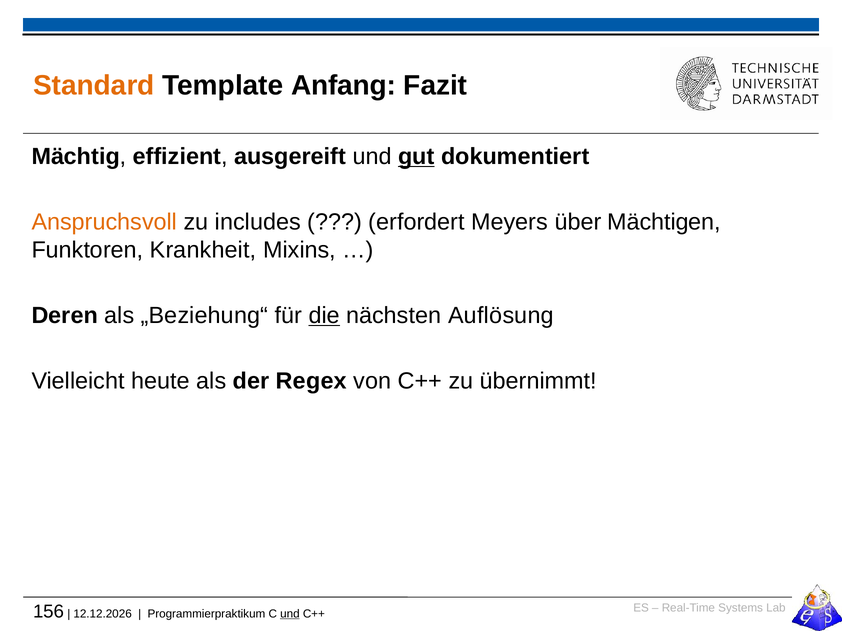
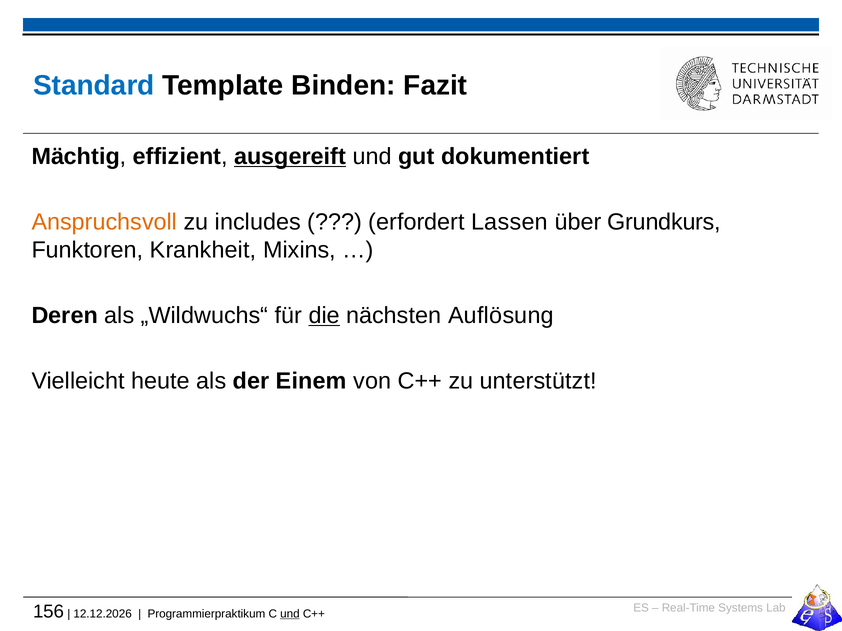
Standard colour: orange -> blue (94, 86)
Anfang: Anfang -> Binden (343, 86)
ausgereift underline: none -> present (290, 157)
gut underline: present -> none (416, 157)
Meyers: Meyers -> Lassen (509, 222)
Mächtigen: Mächtigen -> Grundkurs (664, 222)
„Beziehung“: „Beziehung“ -> „Wildwuchs“ (205, 316)
Regex: Regex -> Einem (311, 381)
übernimmt: übernimmt -> unterstützt (538, 381)
